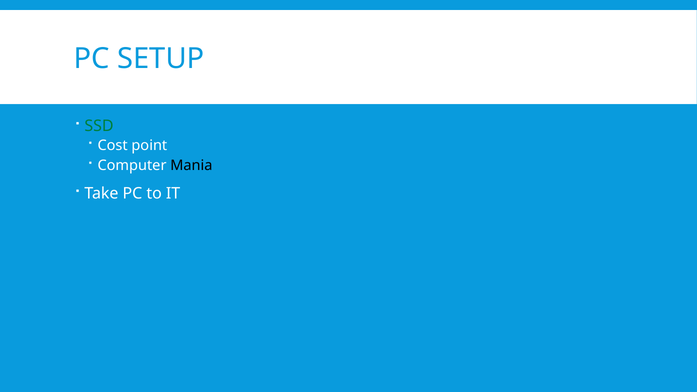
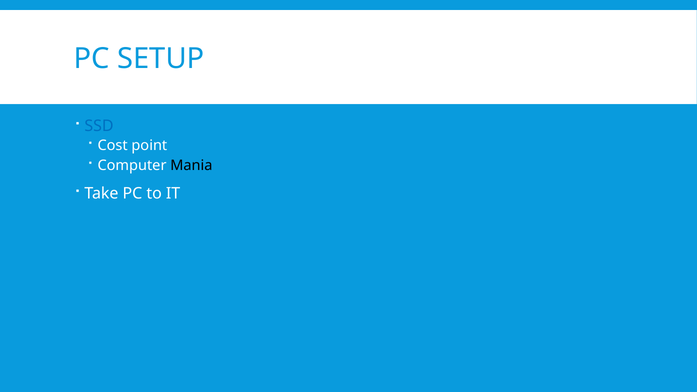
SSD colour: green -> blue (99, 126)
